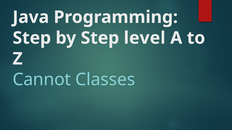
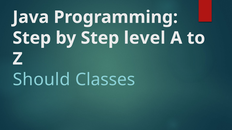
Cannot: Cannot -> Should (42, 80)
